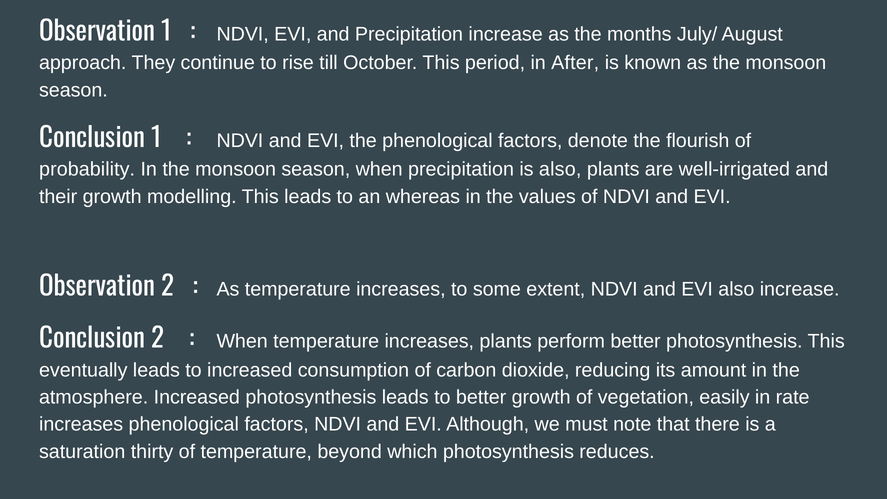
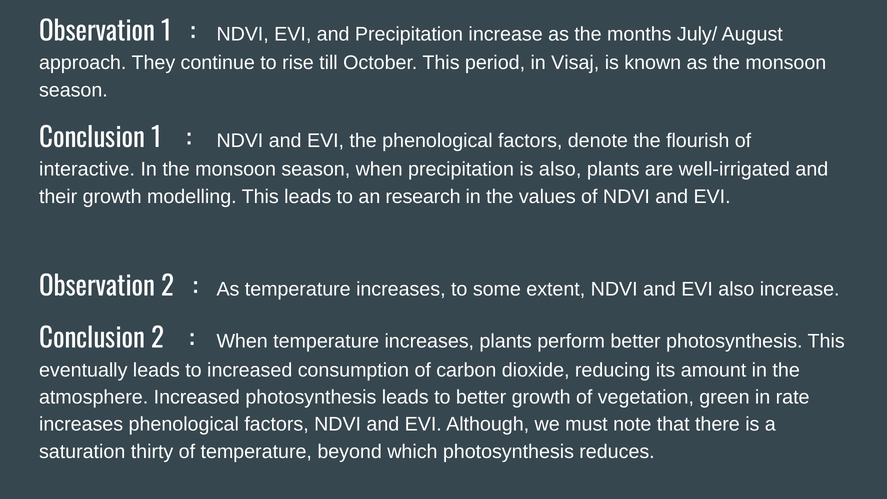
After: After -> Visaj (575, 63)
probability: probability -> interactive (87, 169)
whereas: whereas -> research (423, 197)
easily: easily -> green (724, 397)
